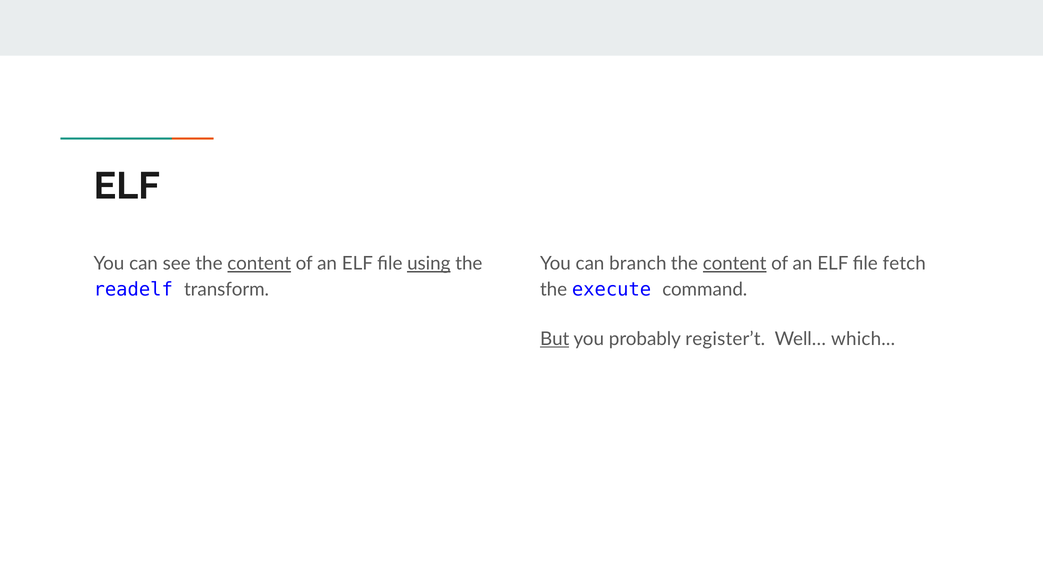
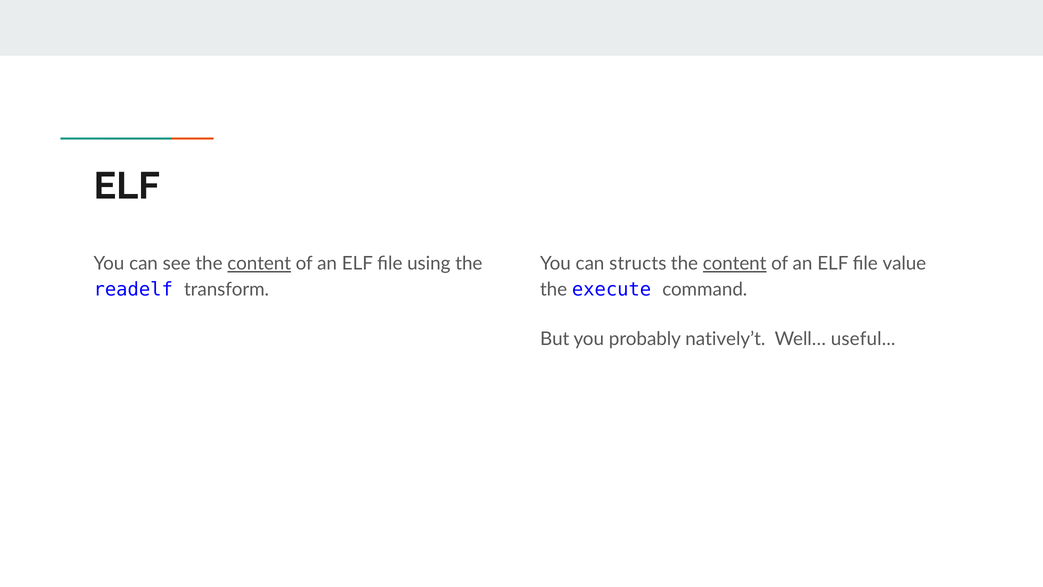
using underline: present -> none (429, 264)
branch: branch -> structs (638, 264)
fetch: fetch -> value (904, 264)
But underline: present -> none (555, 339)
register’t: register’t -> natively’t (725, 339)
which: which -> useful (863, 339)
